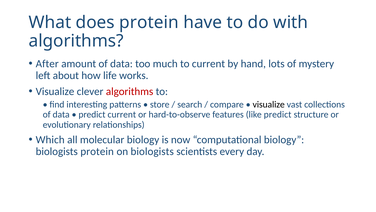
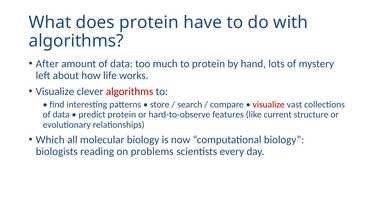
to current: current -> protein (208, 64)
visualize colour: black -> red (269, 104)
predict current: current -> protein (122, 114)
like predict: predict -> current (278, 114)
biologists protein: protein -> reading (97, 151)
on biologists: biologists -> problems (152, 151)
